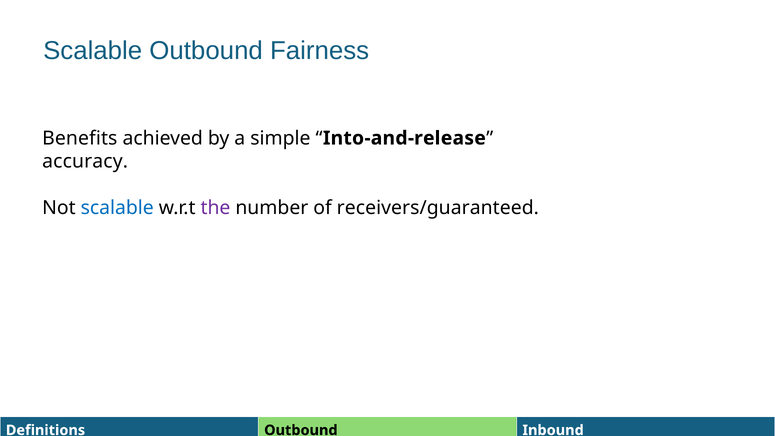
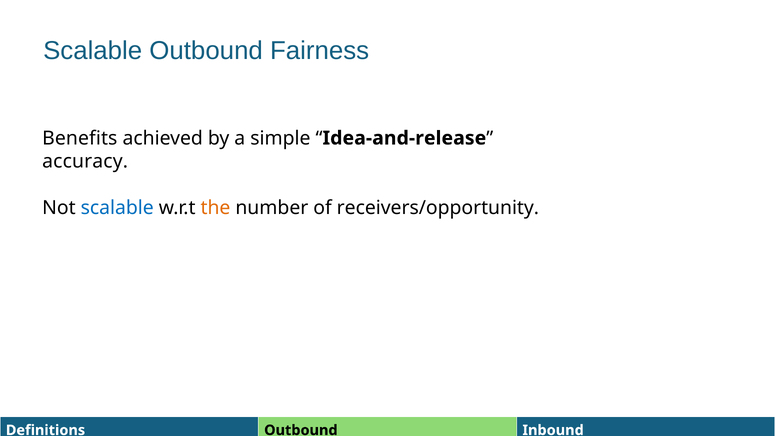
Into-and-release: Into-and-release -> Idea-and-release (404, 138)
the colour: purple -> orange (215, 208)
receivers/guaranteed: receivers/guaranteed -> receivers/opportunity (438, 208)
